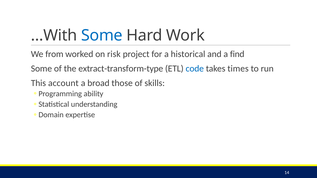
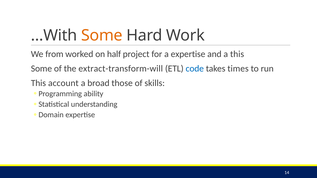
Some colour: blue -> orange (102, 36)
risk: risk -> half (114, 54)
a historical: historical -> expertise (188, 54)
a find: find -> this (237, 54)
extract-transform-type: extract-transform-type -> extract-transform-will (121, 69)
